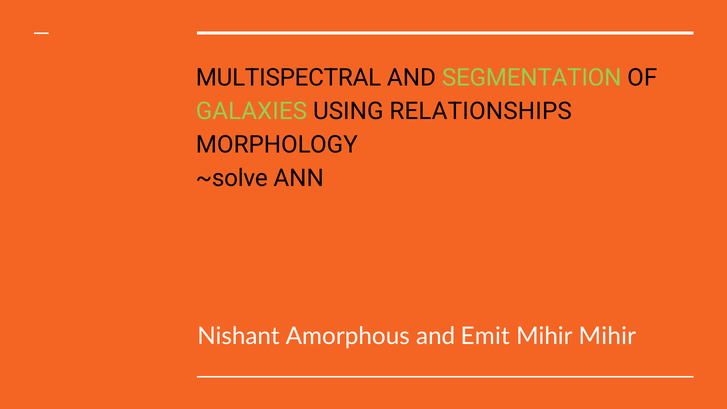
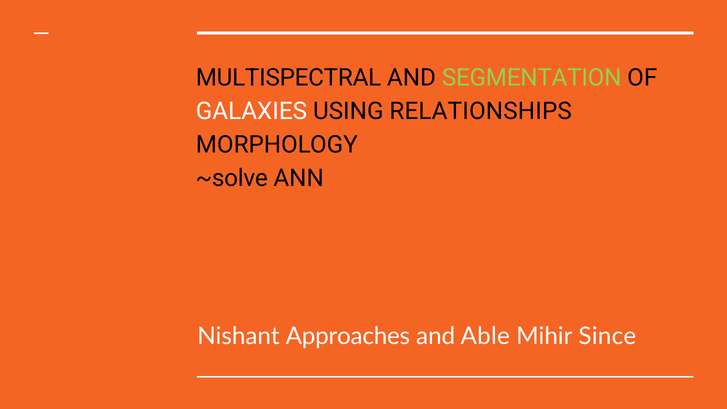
GALAXIES colour: light green -> white (251, 111)
Amorphous: Amorphous -> Approaches (348, 336)
Emit: Emit -> Able (485, 336)
Mihir Mihir: Mihir -> Since (607, 336)
